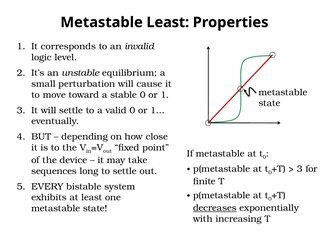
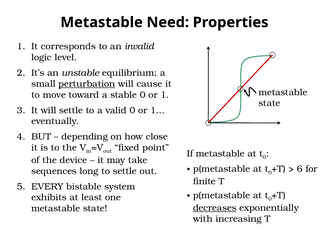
Metastable Least: Least -> Need (168, 22)
perturbation underline: none -> present (87, 84)
3: 3 -> 6 (300, 169)
